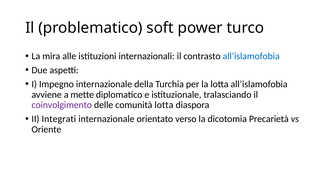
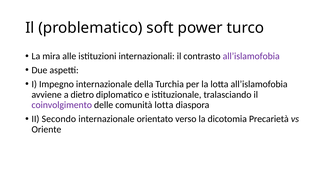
all’islamofobia colour: blue -> purple (251, 56)
mette: mette -> dietro (82, 94)
Integrati: Integrati -> Secondo (59, 119)
